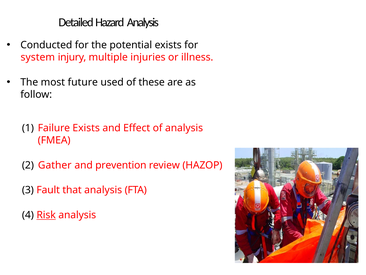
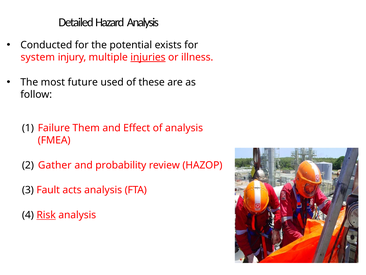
injuries underline: none -> present (148, 57)
Failure Exists: Exists -> Them (86, 128)
prevention: prevention -> probability (121, 165)
that: that -> acts (72, 190)
